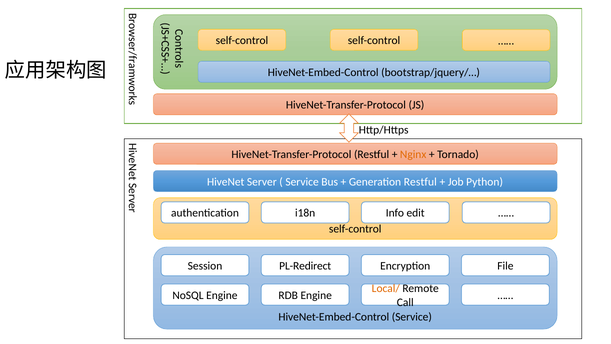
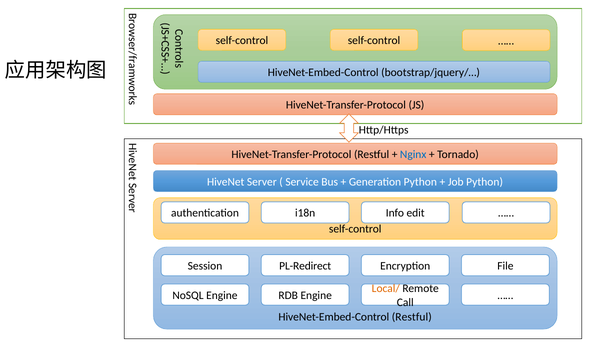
Nginx colour: orange -> blue (413, 154)
Generation Restful: Restful -> Python (420, 182)
HiveNet-Embed-Control Service: Service -> Restful (412, 316)
